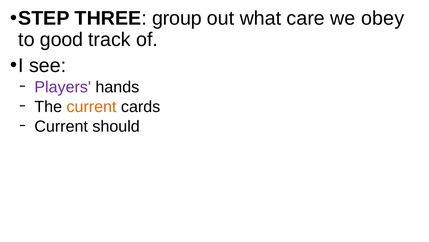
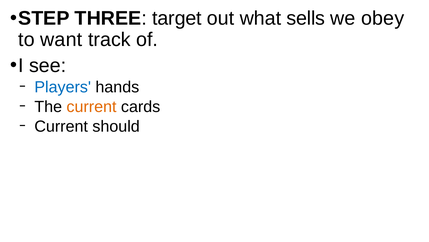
group: group -> target (177, 18)
care: care -> sells (306, 18)
good: good -> want (61, 40)
Players colour: purple -> blue (63, 87)
